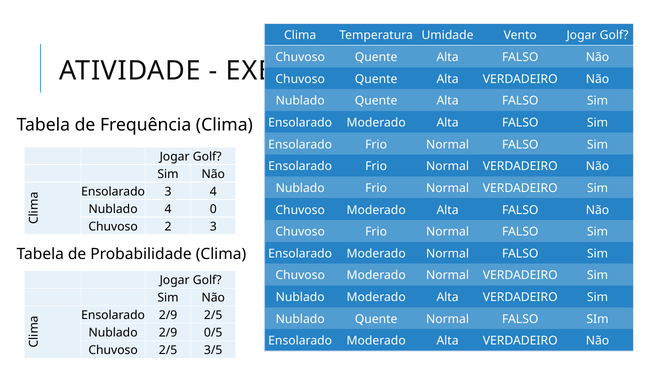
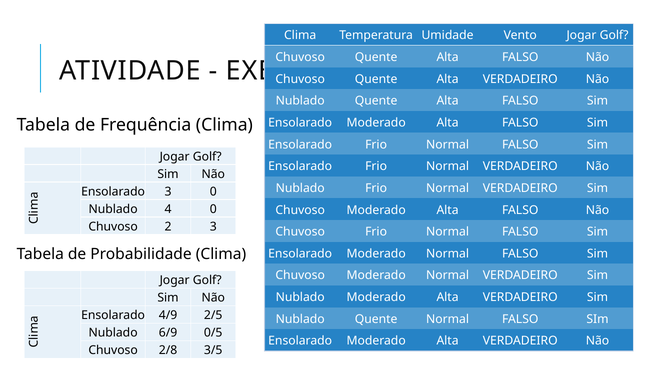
3 4: 4 -> 0 (213, 192)
Ensolarado 2/9: 2/9 -> 4/9 (168, 315)
Nublado 2/9: 2/9 -> 6/9 (168, 333)
Chuvoso 2/5: 2/5 -> 2/8 (168, 350)
